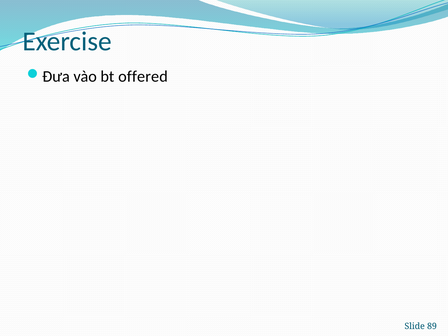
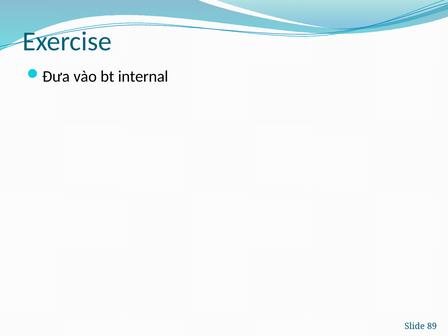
offered: offered -> internal (143, 77)
